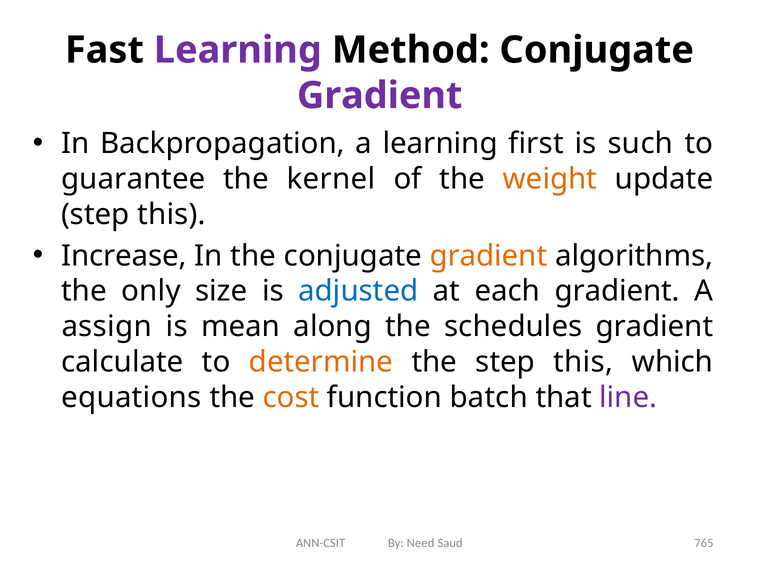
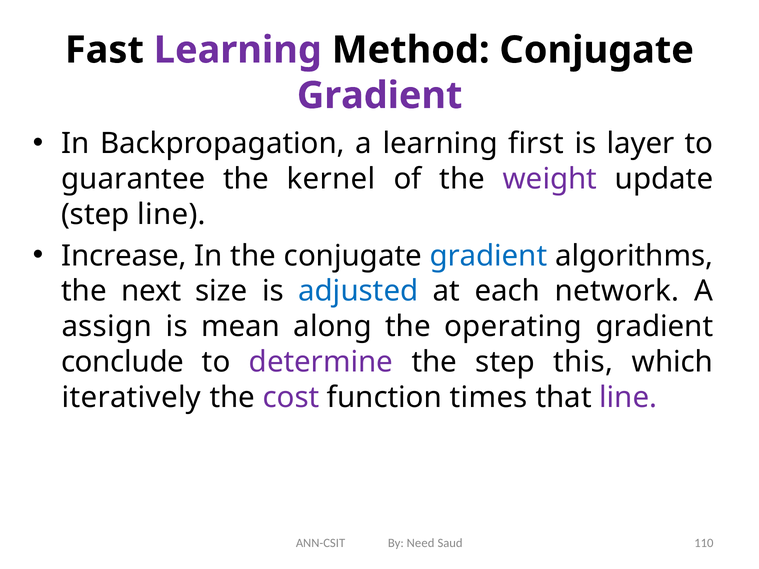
such: such -> layer (641, 144)
weight colour: orange -> purple (550, 179)
this: this -> line (171, 215)
gradient colour: orange -> blue (489, 256)
only: only -> next (151, 291)
each gradient: gradient -> network (617, 291)
schedules: schedules -> operating (513, 327)
calculate: calculate -> conclude (123, 362)
determine colour: orange -> purple (321, 362)
equations: equations -> iteratively (131, 398)
cost colour: orange -> purple (291, 398)
batch: batch -> times (489, 398)
765: 765 -> 110 (704, 543)
